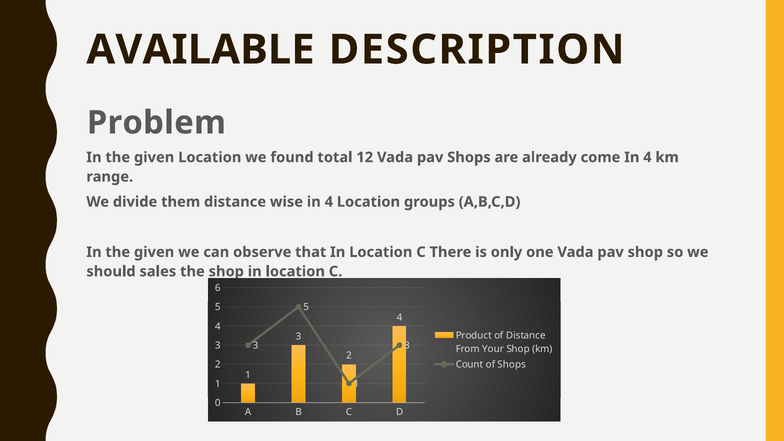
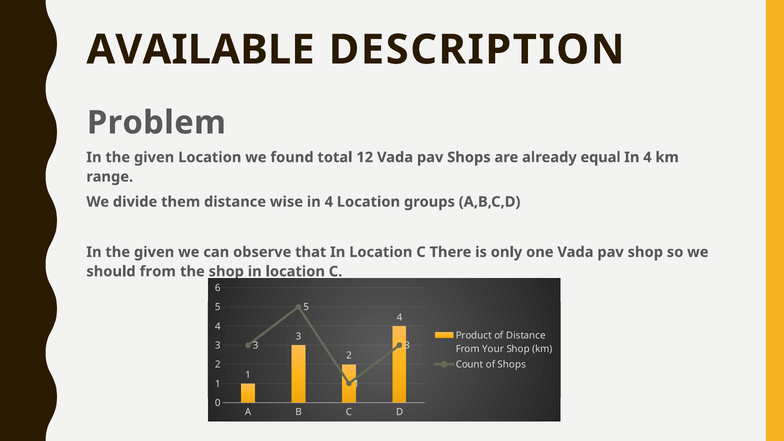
come: come -> equal (601, 157)
should sales: sales -> from (158, 271)
